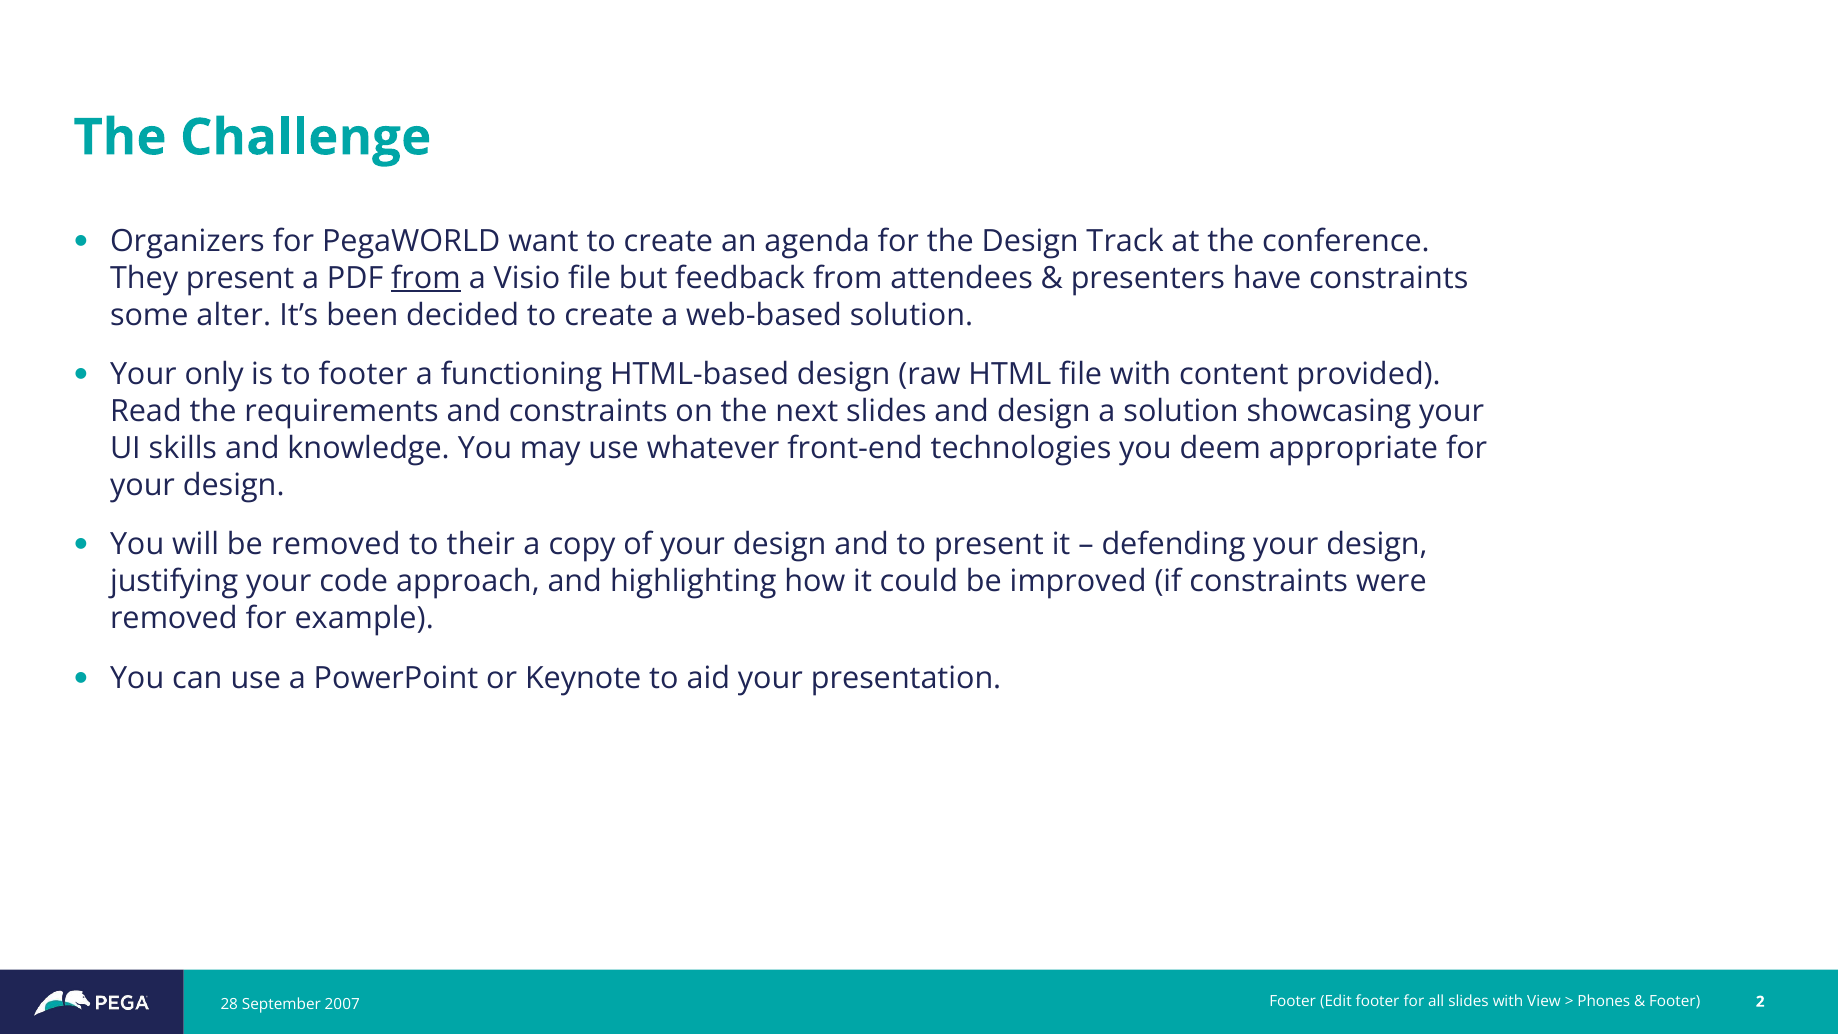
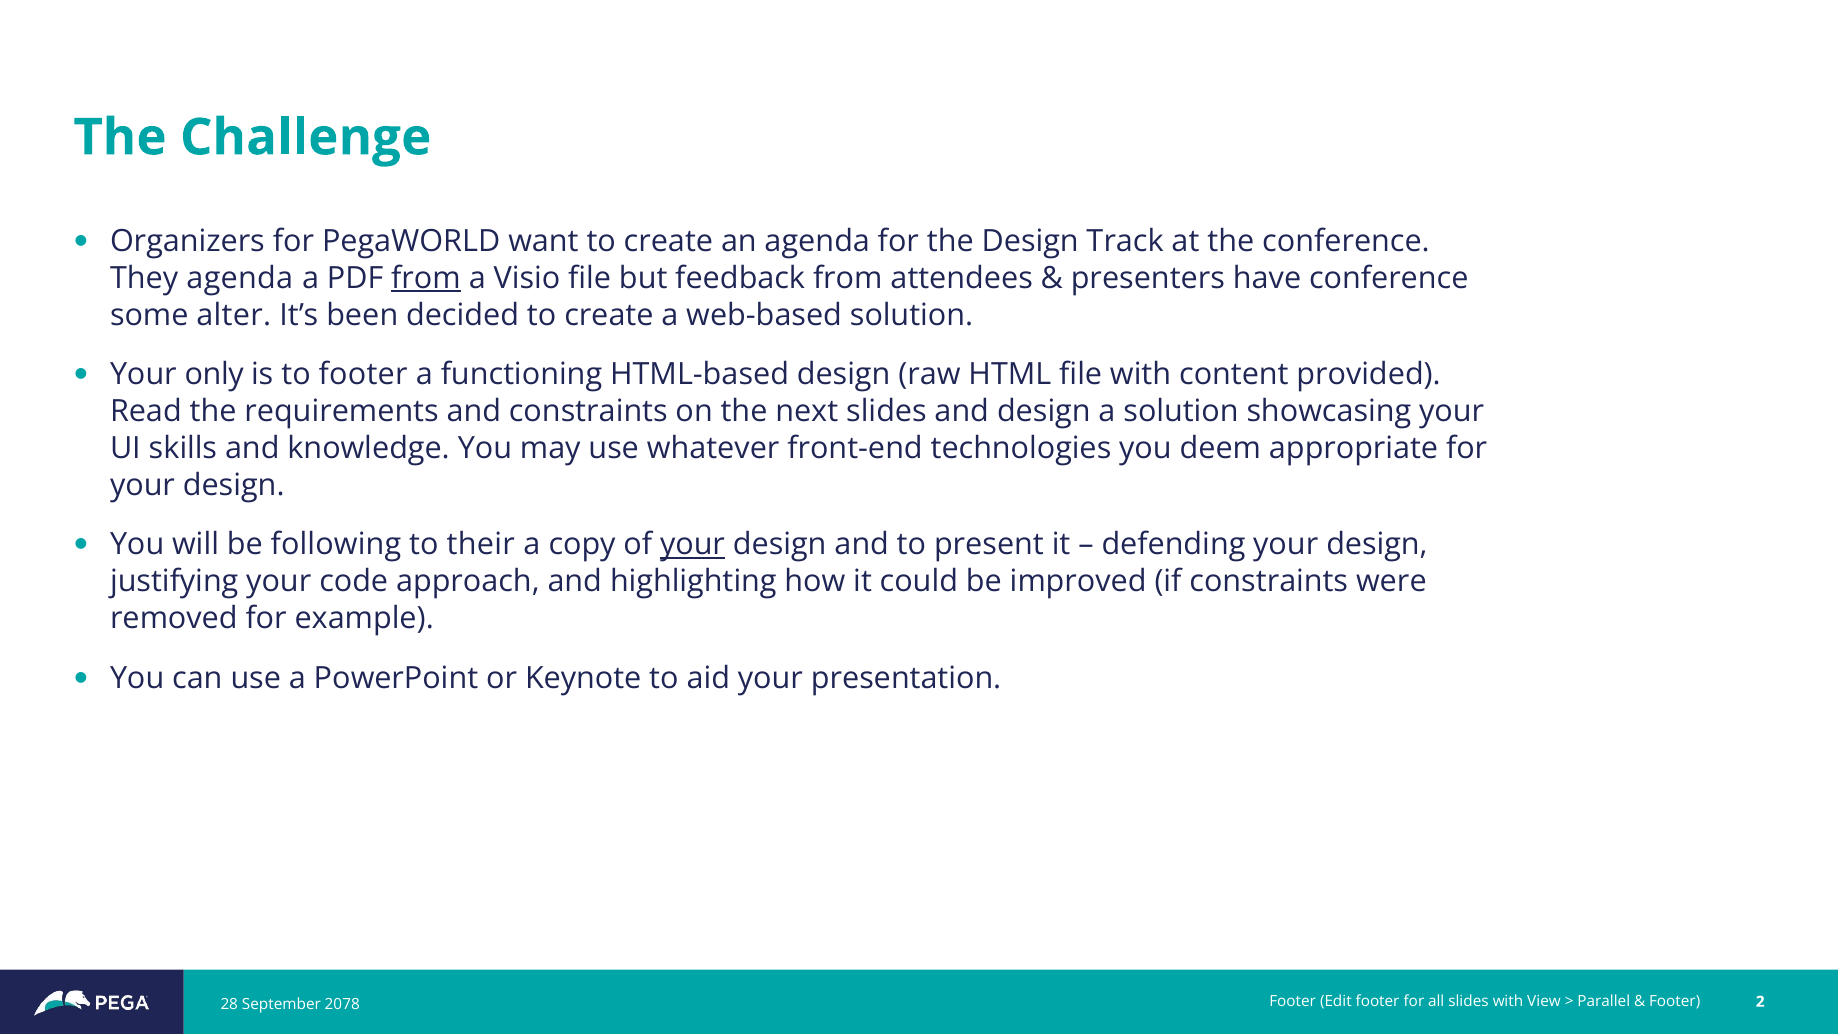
They present: present -> agenda (240, 278)
have constraints: constraints -> conference (1389, 278)
be removed: removed -> following (336, 545)
your underline: none -> present (693, 545)
Phones: Phones -> Parallel (1604, 1002)
2007: 2007 -> 2078 (342, 1004)
